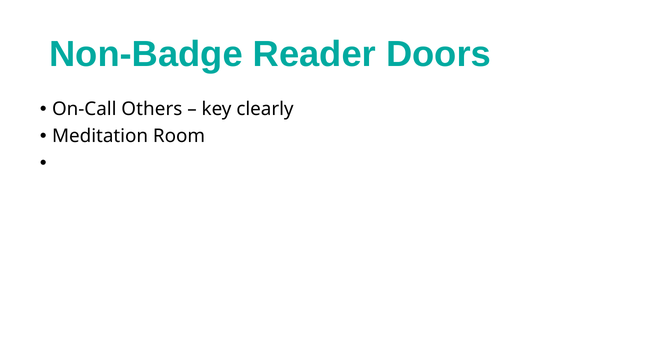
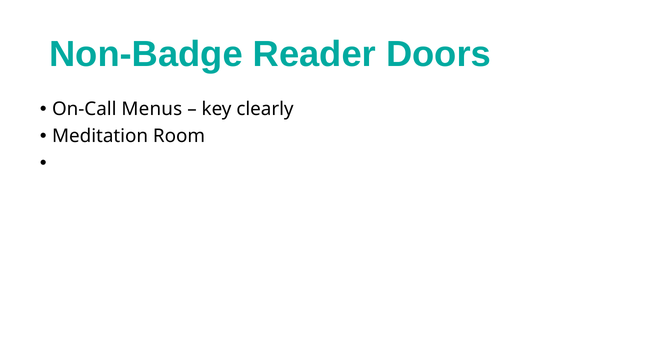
Others: Others -> Menus (152, 109)
